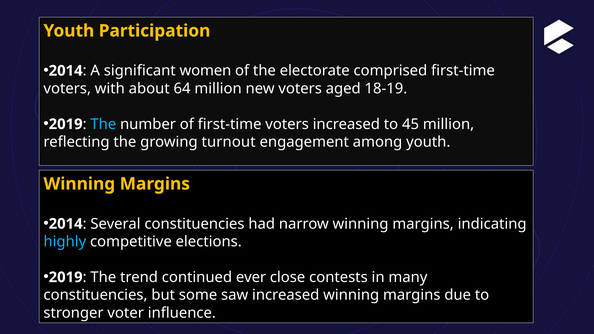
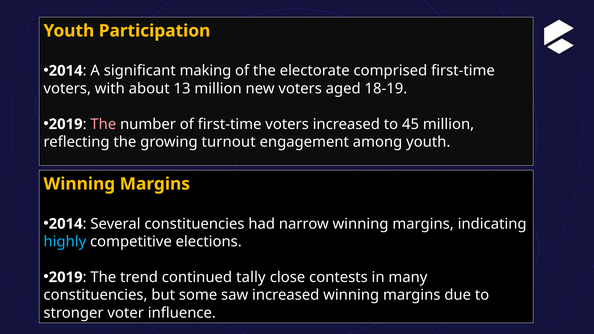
women: women -> making (205, 71)
64: 64 -> 13 (182, 89)
The colour: light blue -> pink (103, 124)
ever: ever -> tally (251, 277)
